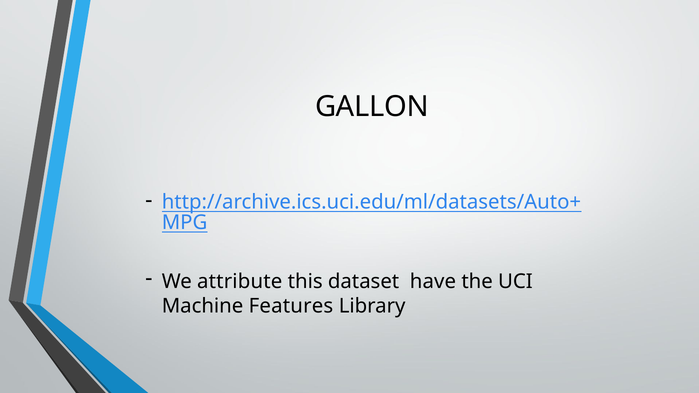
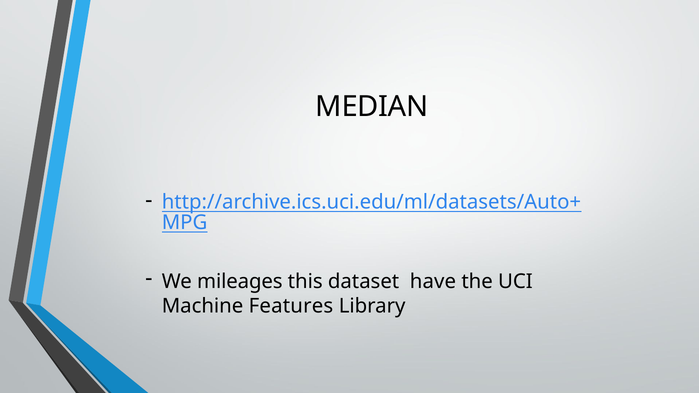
GALLON: GALLON -> MEDIAN (372, 107)
attribute: attribute -> mileages (240, 282)
